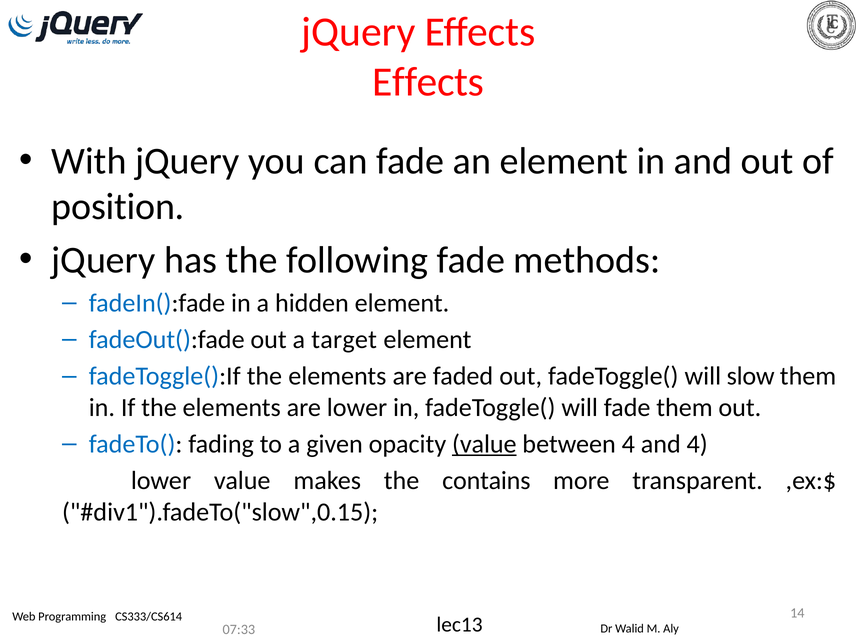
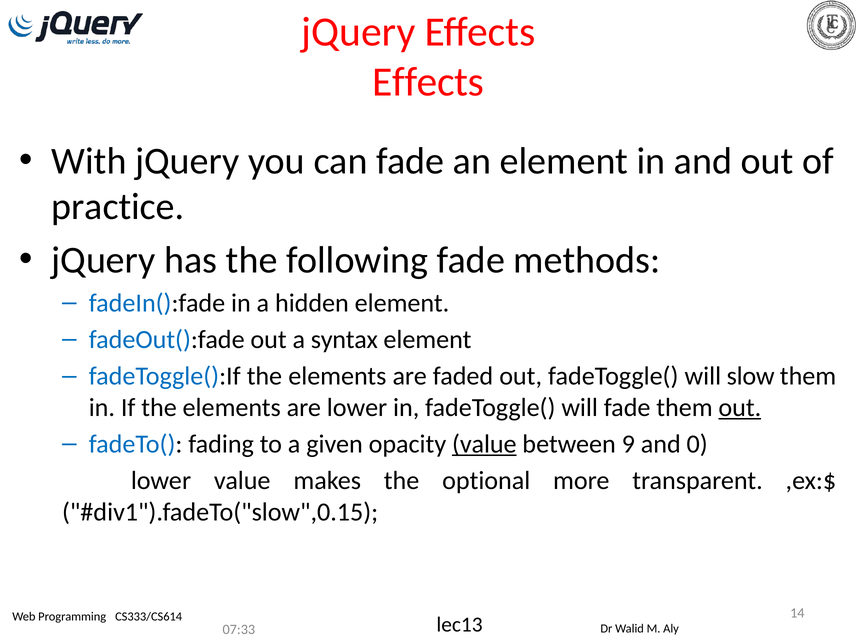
position: position -> practice (118, 207)
target: target -> syntax (344, 340)
out underline: none -> present (740, 408)
between 4: 4 -> 9 (628, 444)
and 4: 4 -> 0 (697, 444)
contains: contains -> optional (486, 481)
